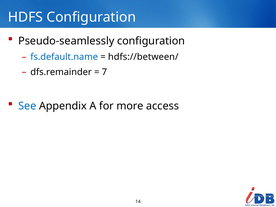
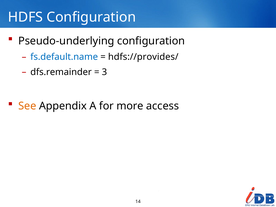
Pseudo-seamlessly: Pseudo-seamlessly -> Pseudo-underlying (66, 41)
hdfs://between/: hdfs://between/ -> hdfs://provides/ (143, 57)
7: 7 -> 3 (104, 72)
See colour: blue -> orange (27, 106)
